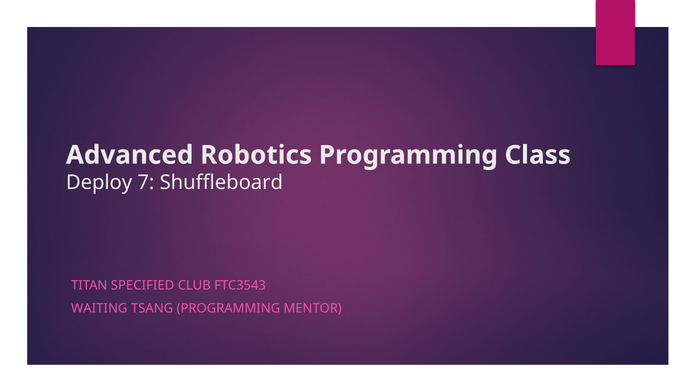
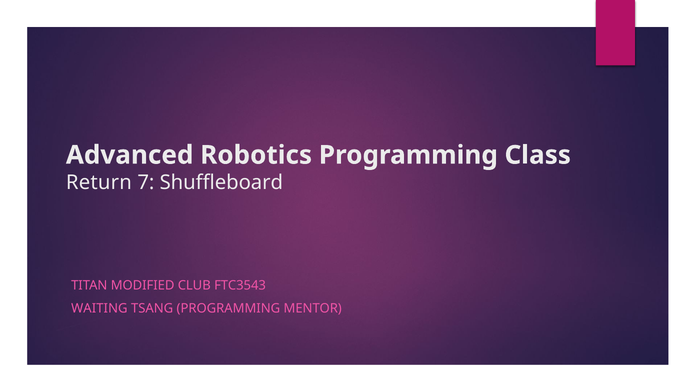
Deploy: Deploy -> Return (99, 182)
SPECIFIED: SPECIFIED -> MODIFIED (143, 285)
